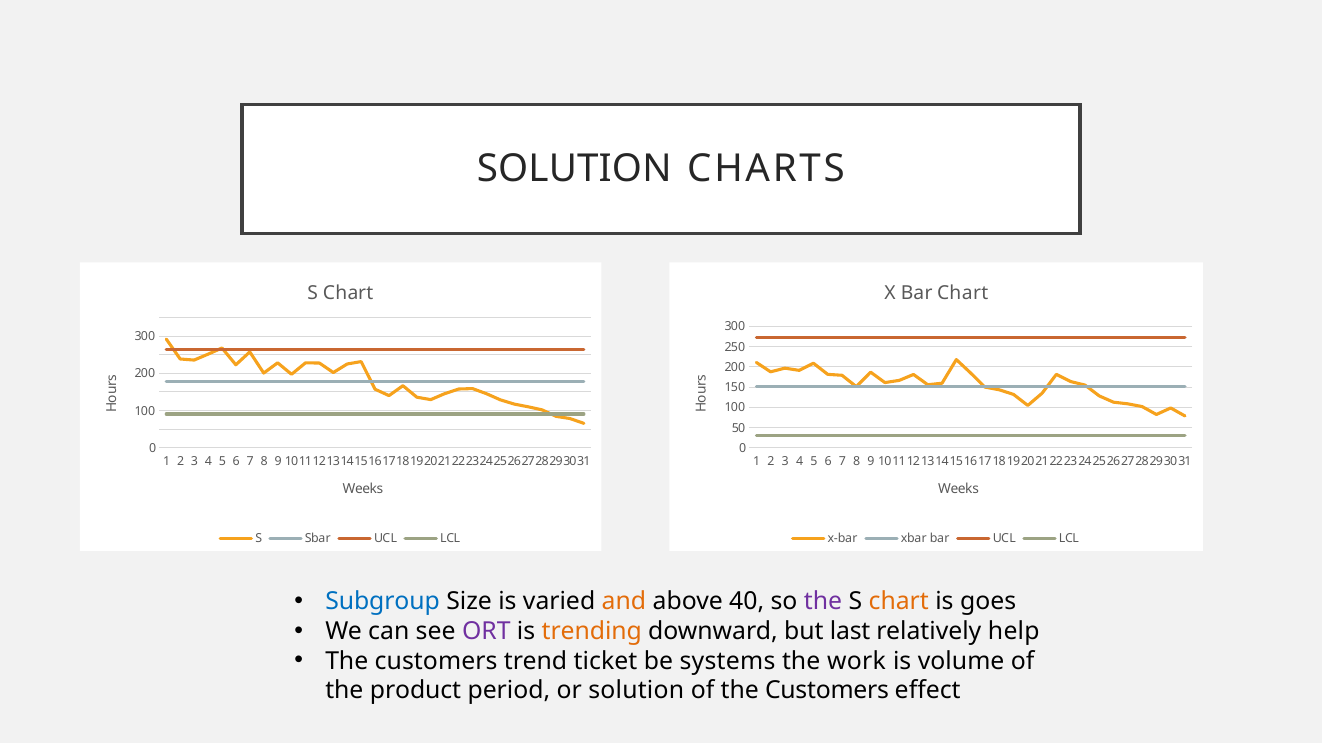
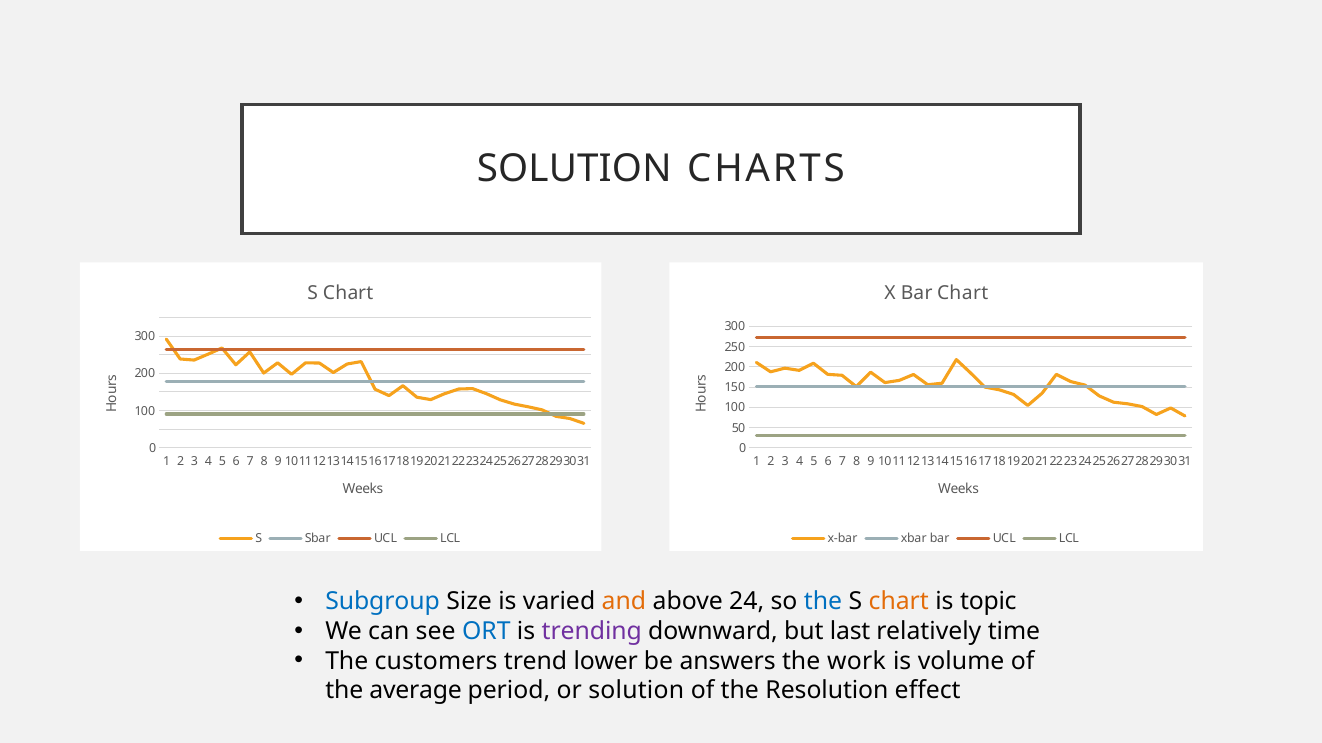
40: 40 -> 24 (747, 602)
the colour: purple -> blue (823, 602)
goes: goes -> topic (988, 602)
ORT colour: purple -> blue (486, 632)
trending colour: orange -> purple (592, 632)
help: help -> time (1014, 632)
ticket: ticket -> lower (606, 661)
systems: systems -> answers (728, 661)
product: product -> average (416, 691)
of the Customers: Customers -> Resolution (827, 691)
